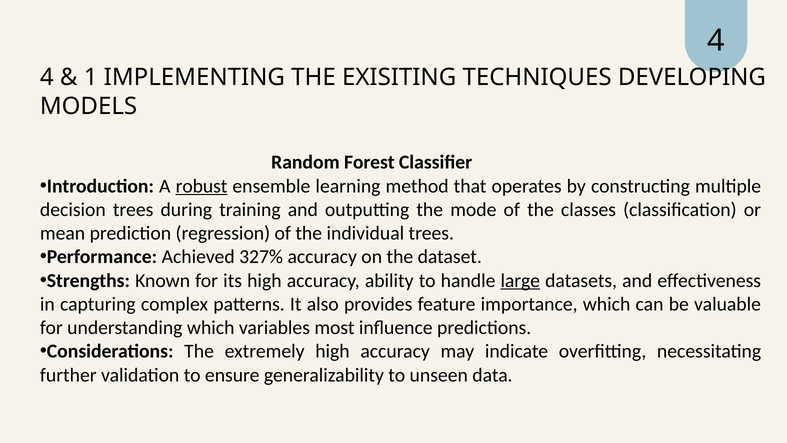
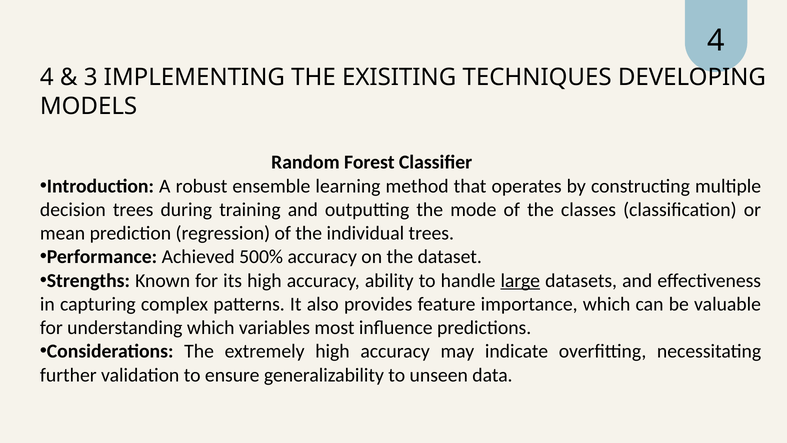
1: 1 -> 3 (91, 77)
robust underline: present -> none (202, 186)
327%: 327% -> 500% (261, 257)
